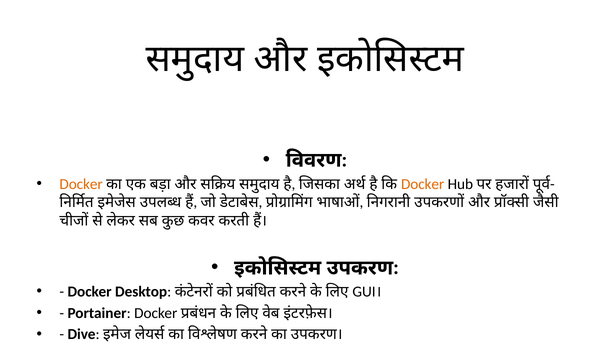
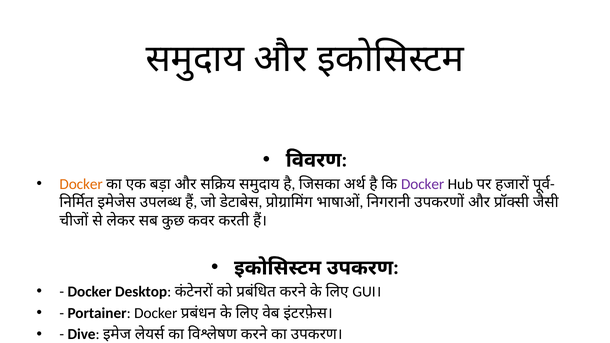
Docker colour: orange -> purple (423, 184)
